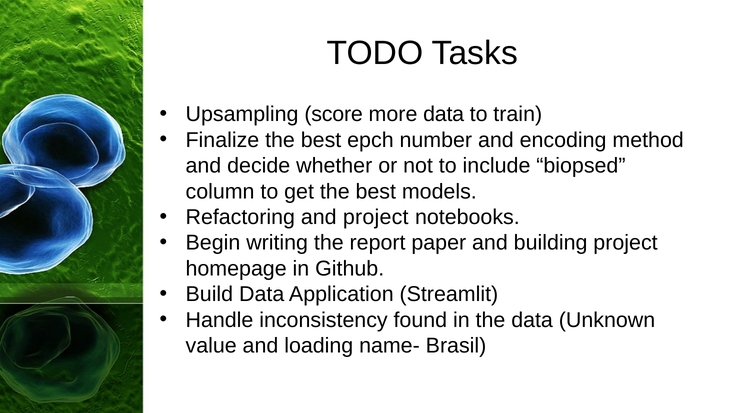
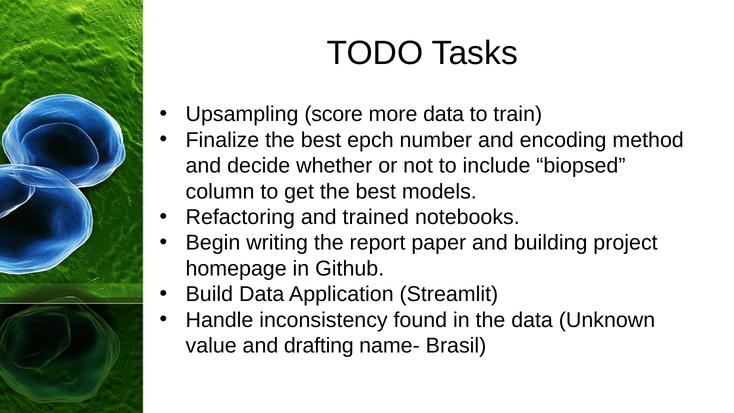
and project: project -> trained (376, 217)
loading: loading -> drafting (319, 346)
